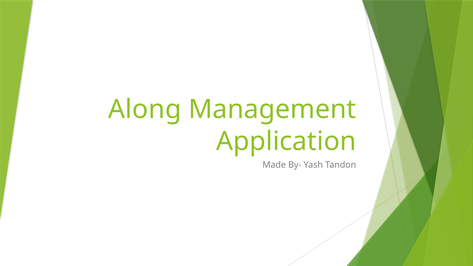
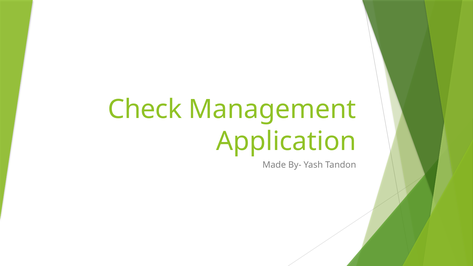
Along: Along -> Check (145, 109)
